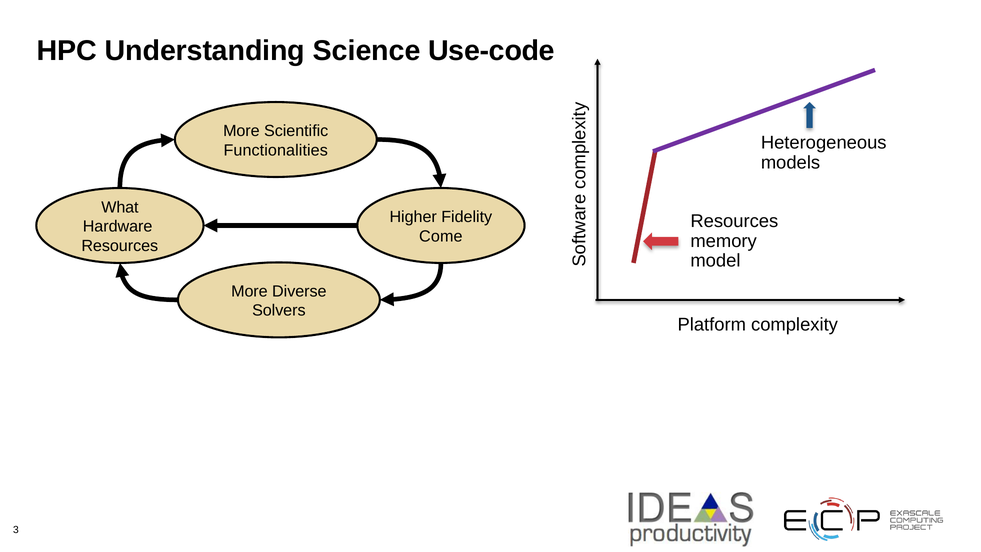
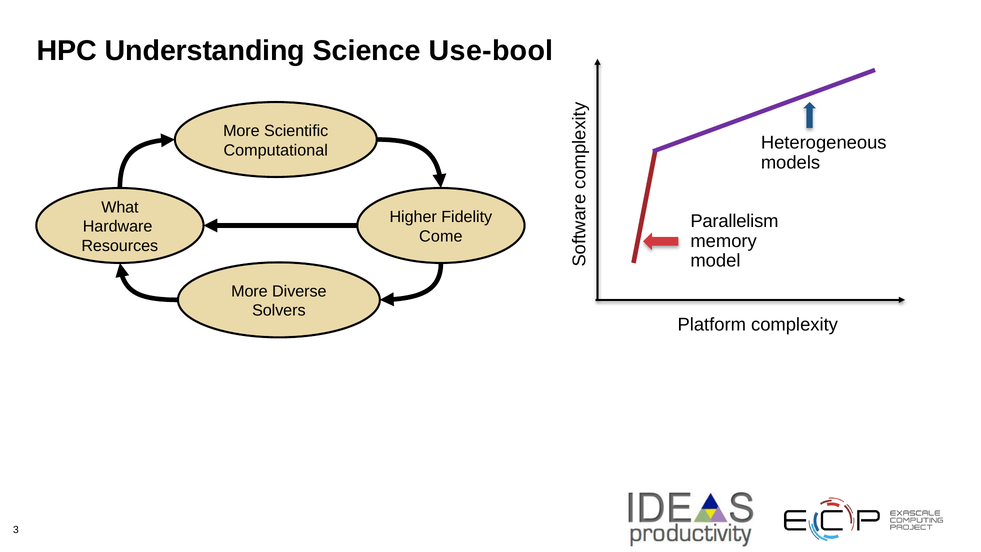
Use-code: Use-code -> Use-bool (491, 51)
Functionalities: Functionalities -> Computational (276, 150)
Resources: Resources -> Parallelism (734, 221)
